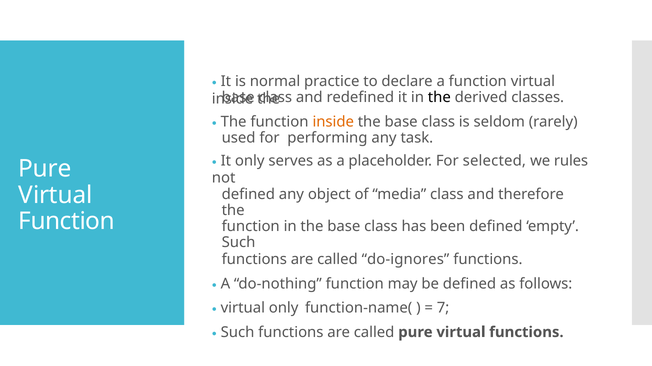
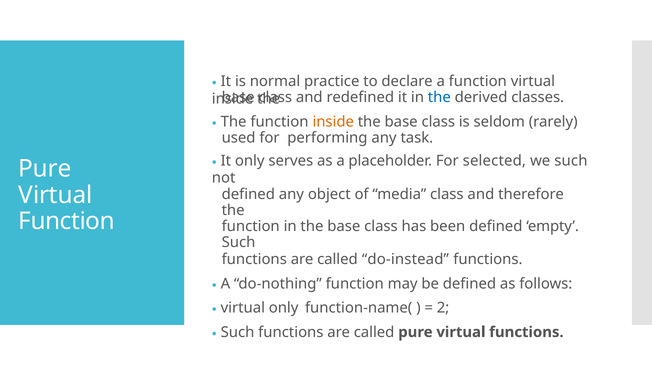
the colour: black -> blue (439, 97)
we rules: rules -> such (571, 161)
do-ignores: do-ignores -> do-instead (405, 260)
7: 7 -> 2 (443, 309)
